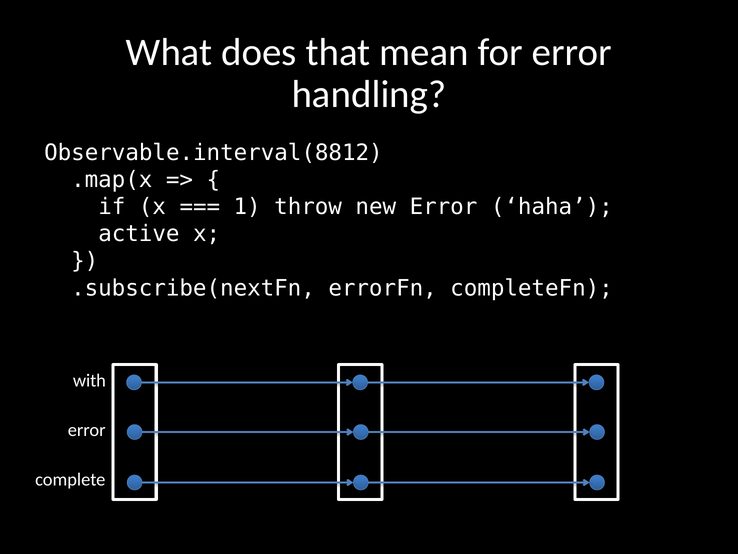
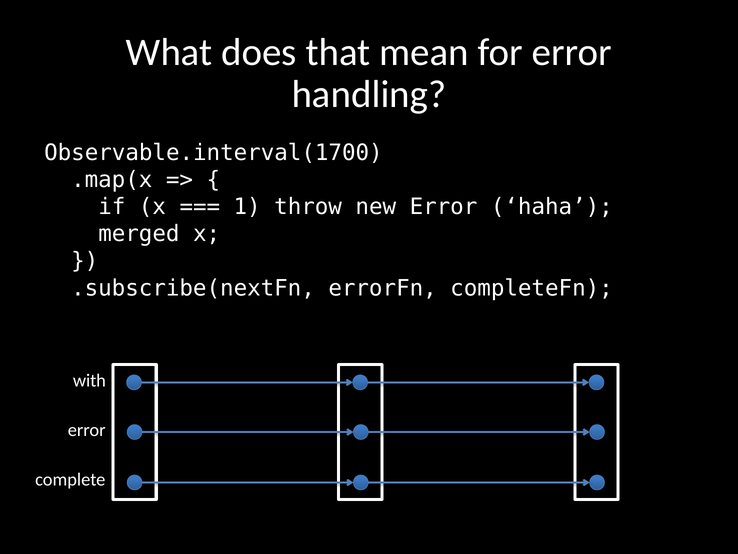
Observable.interval(8812: Observable.interval(8812 -> Observable.interval(1700 (213, 153)
active: active -> merged (139, 234)
